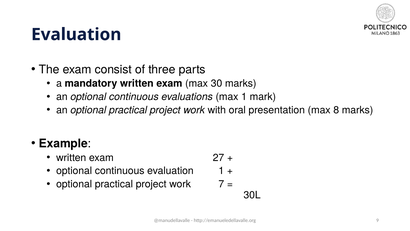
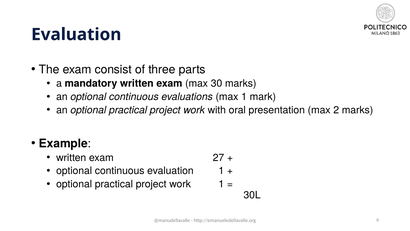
8: 8 -> 2 (336, 110)
work 7: 7 -> 1 (221, 184)
